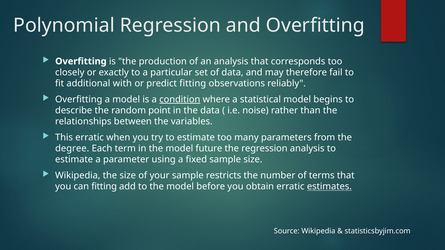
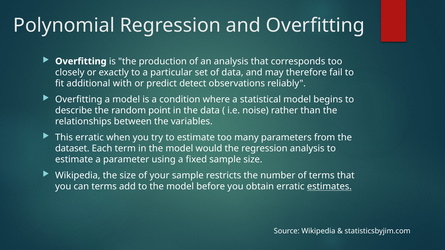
predict fitting: fitting -> detect (193, 84)
condition underline: present -> none (180, 99)
degree: degree -> dataset (72, 149)
future: future -> would (209, 149)
can fitting: fitting -> terms (104, 187)
